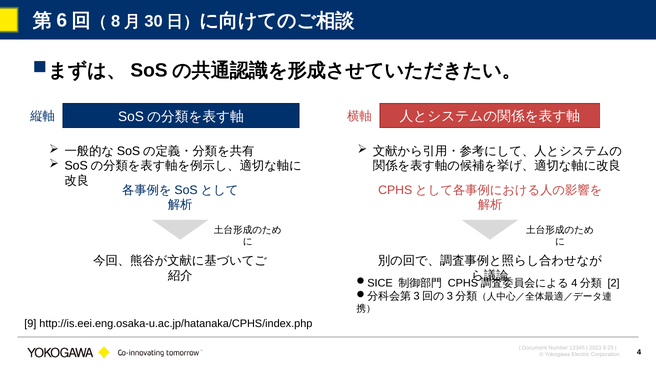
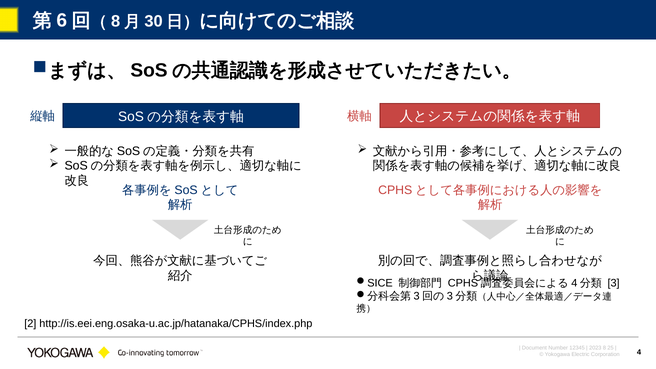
2: 2 -> 3 (614, 283)
9: 9 -> 2 (30, 323)
